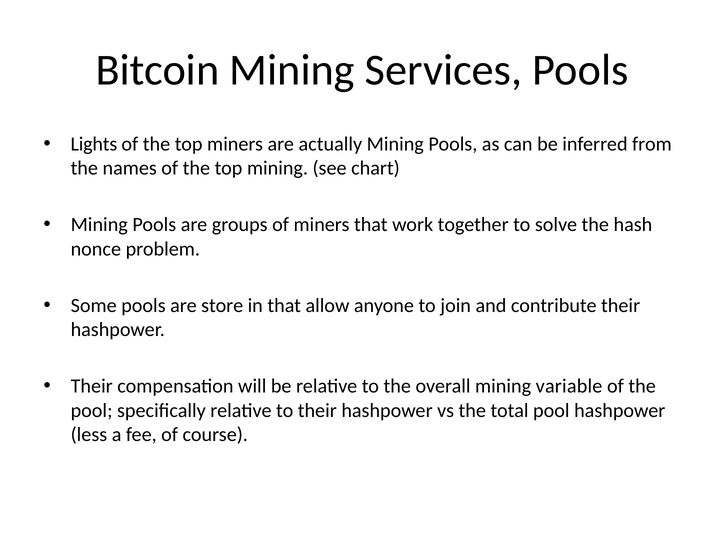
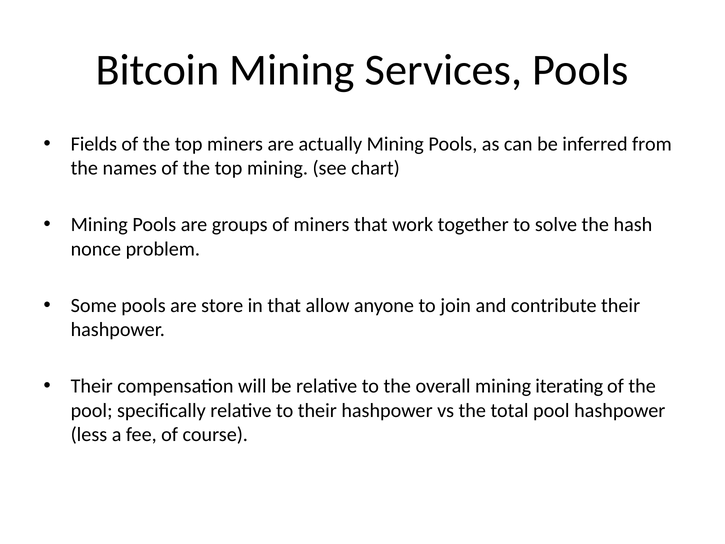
Lights: Lights -> Fields (94, 144)
variable: variable -> iterating (569, 386)
